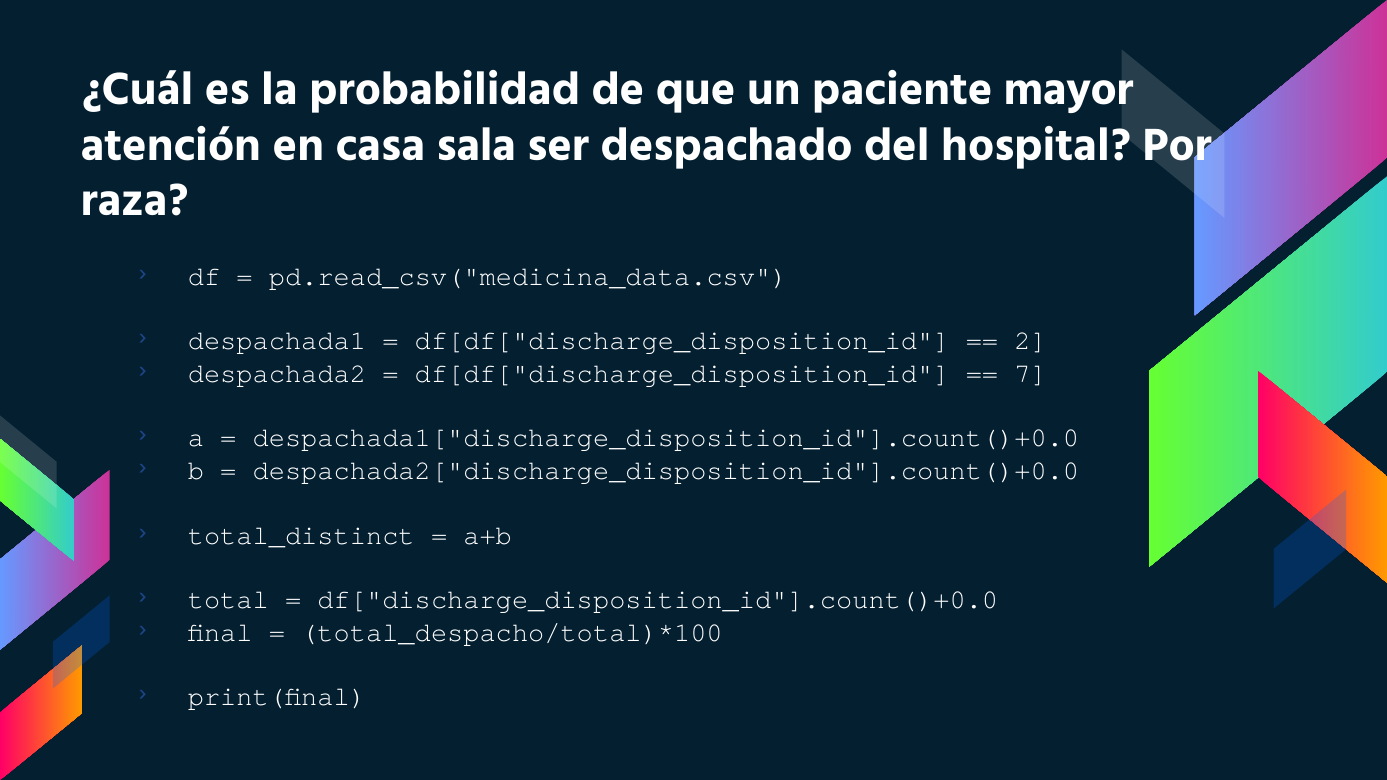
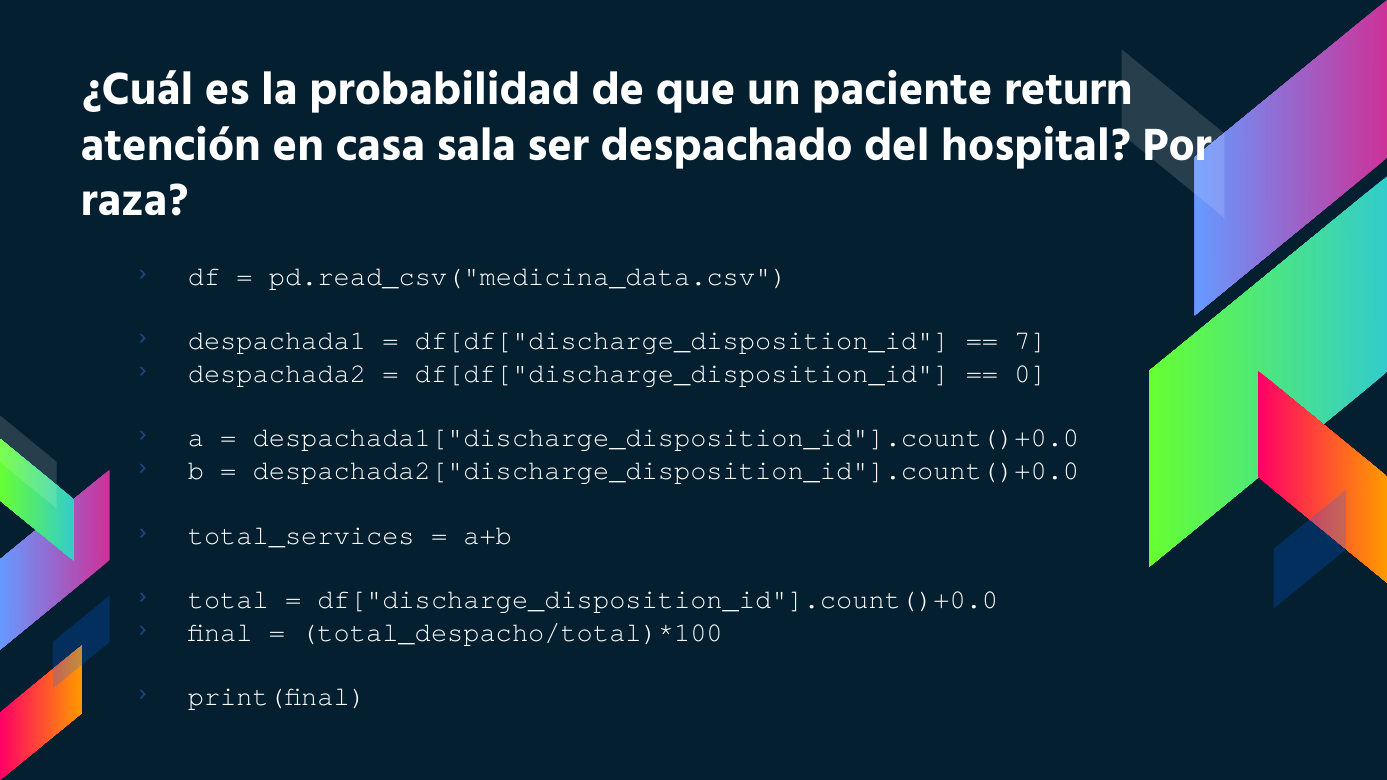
mayor: mayor -> return (1069, 90)
2: 2 -> 7 (1031, 341)
7: 7 -> 0 (1031, 373)
total_distinct: total_distinct -> total_services (301, 535)
